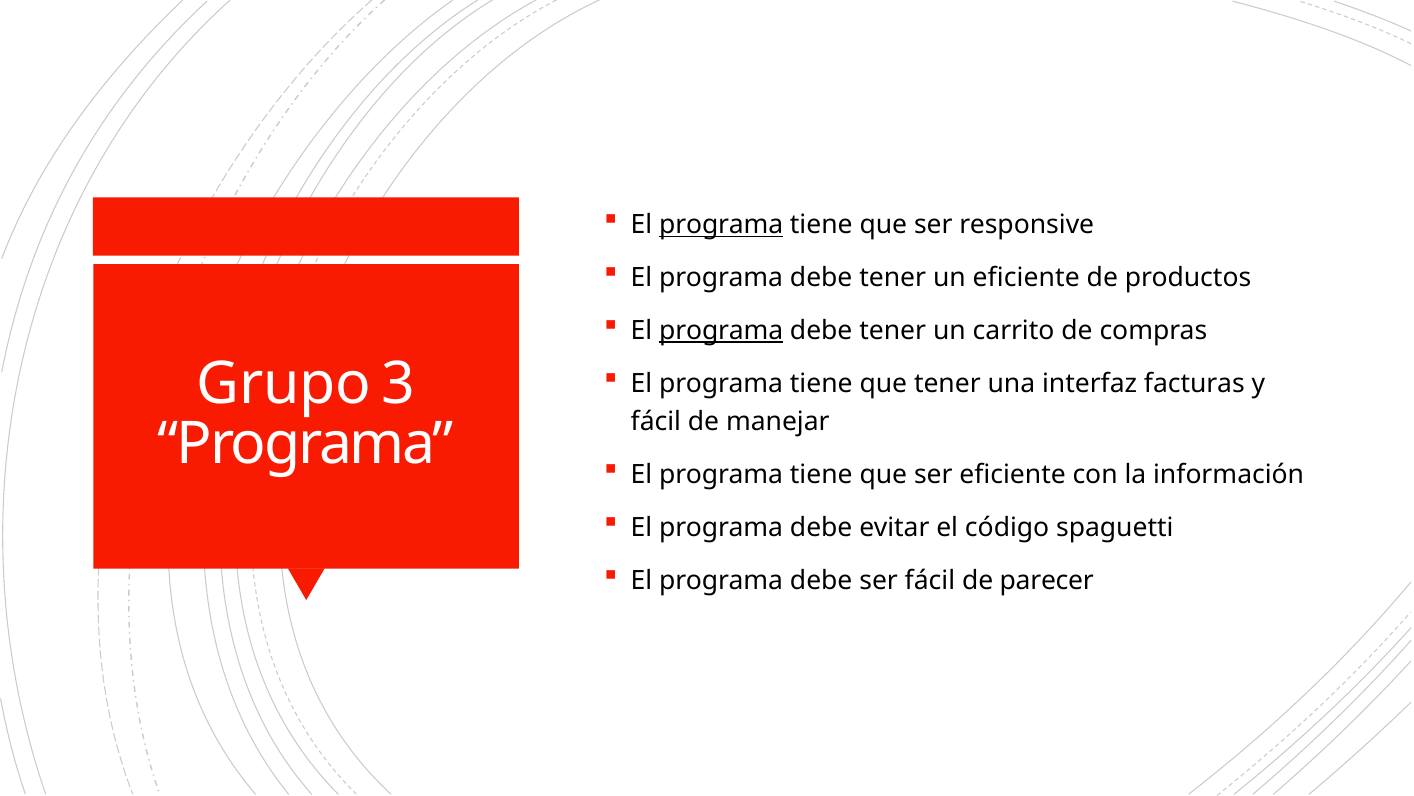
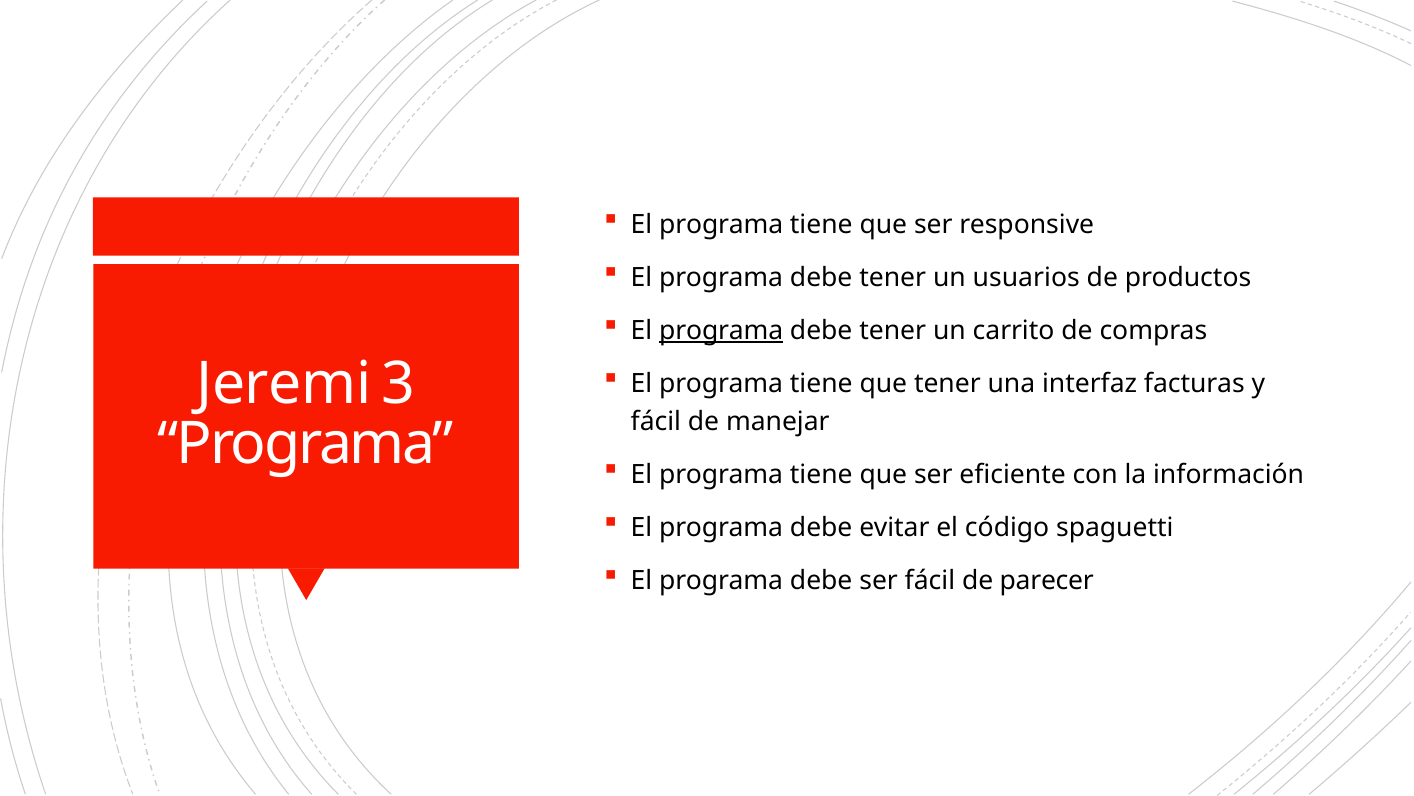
programa underline: present -> none (721, 225)
un eficiente: eficiente -> usuarios (1026, 278)
Grupo: Grupo -> Jeremi (284, 384)
